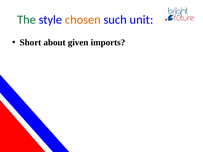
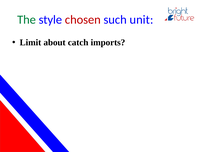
chosen colour: orange -> red (83, 20)
Short: Short -> Limit (31, 43)
given: given -> catch (78, 43)
